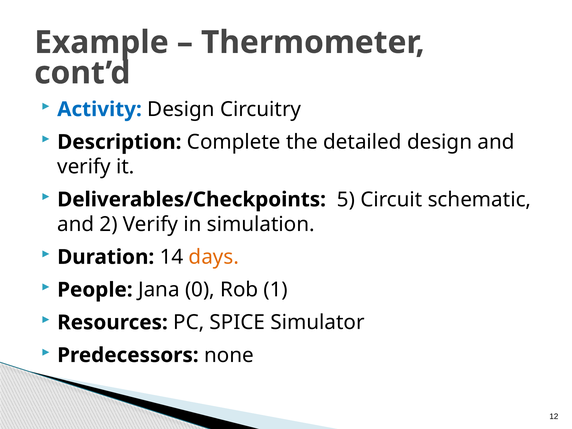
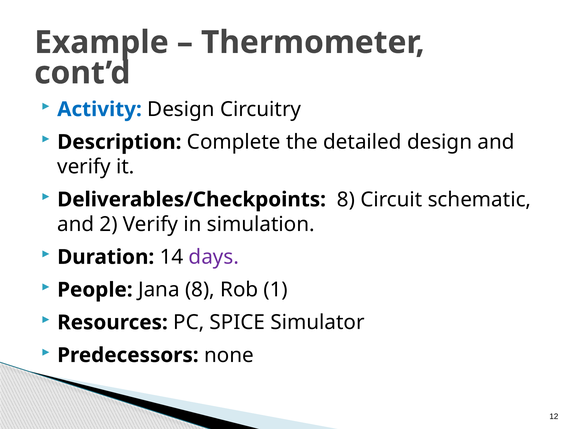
Deliverables/Checkpoints 5: 5 -> 8 (346, 200)
days colour: orange -> purple (214, 257)
Jana 0: 0 -> 8 (200, 290)
